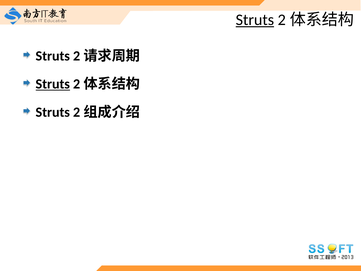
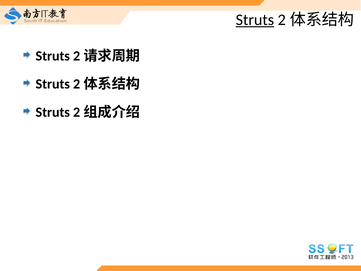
Struts underline: present -> none (53, 84)
